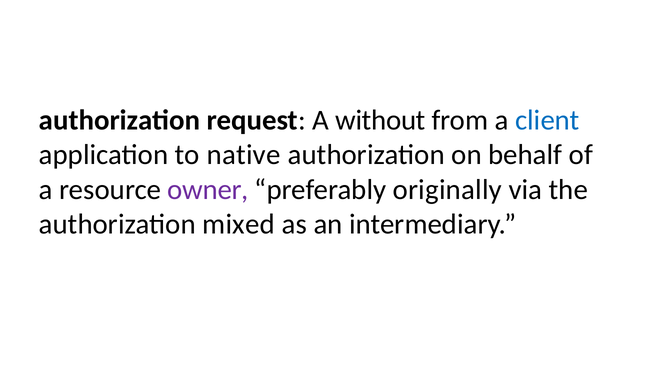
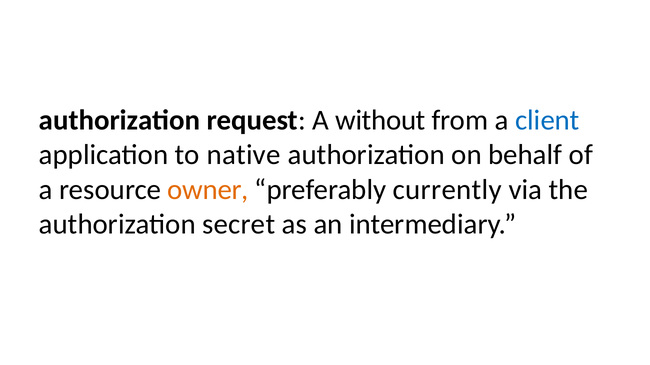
owner colour: purple -> orange (208, 190)
originally: originally -> currently (447, 190)
mixed: mixed -> secret (239, 225)
